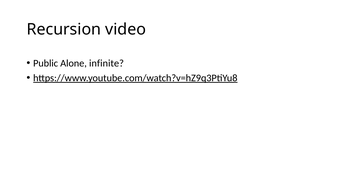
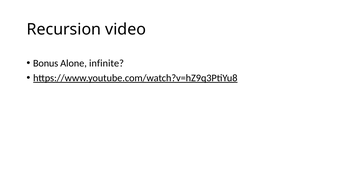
Public: Public -> Bonus (46, 63)
